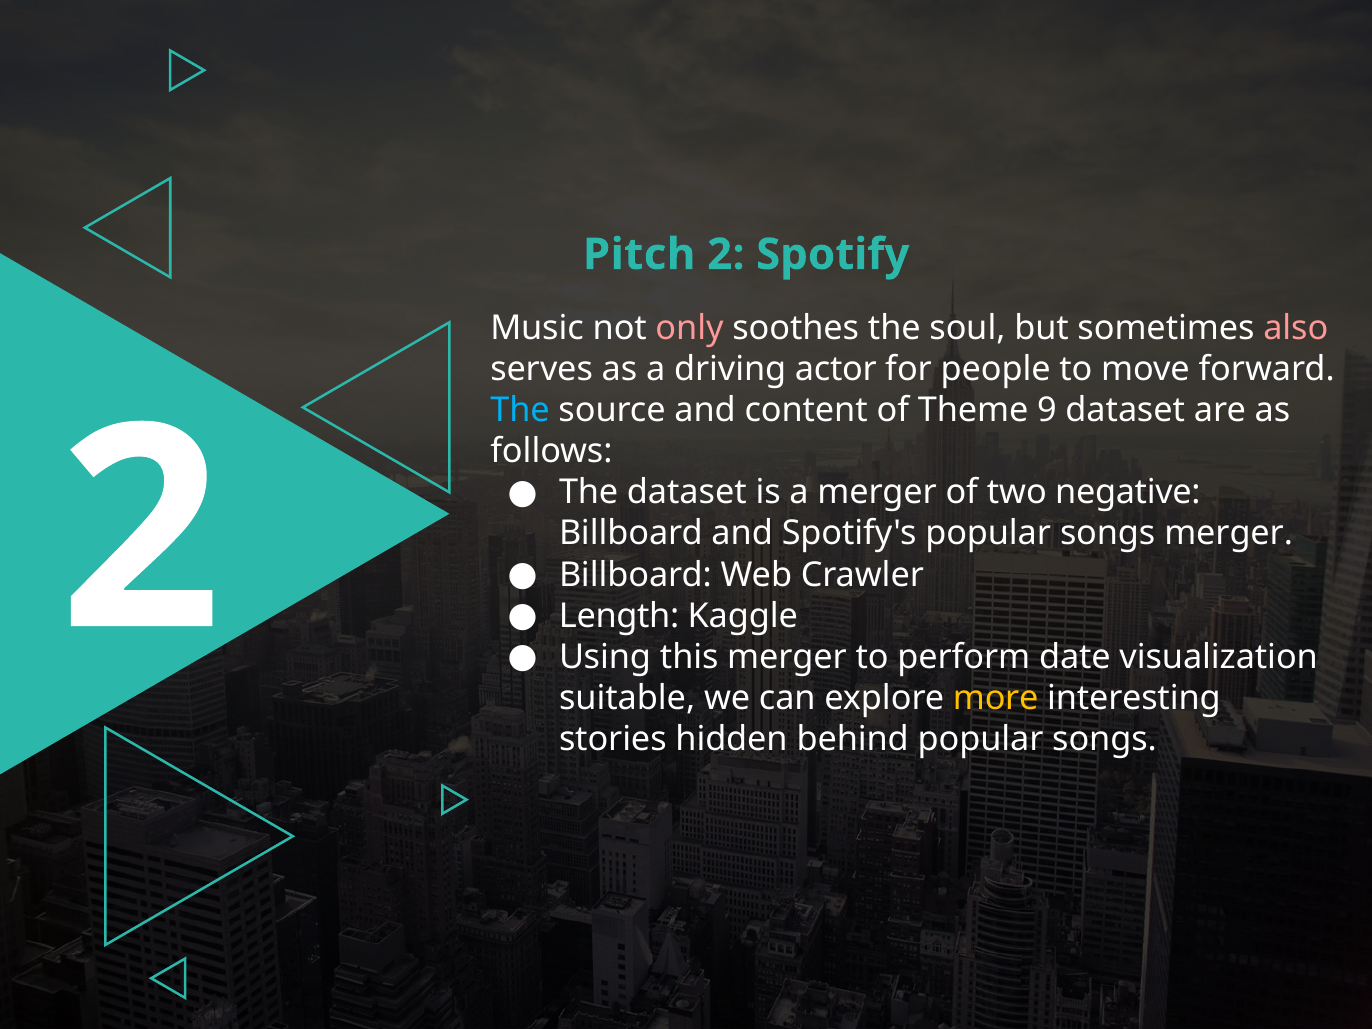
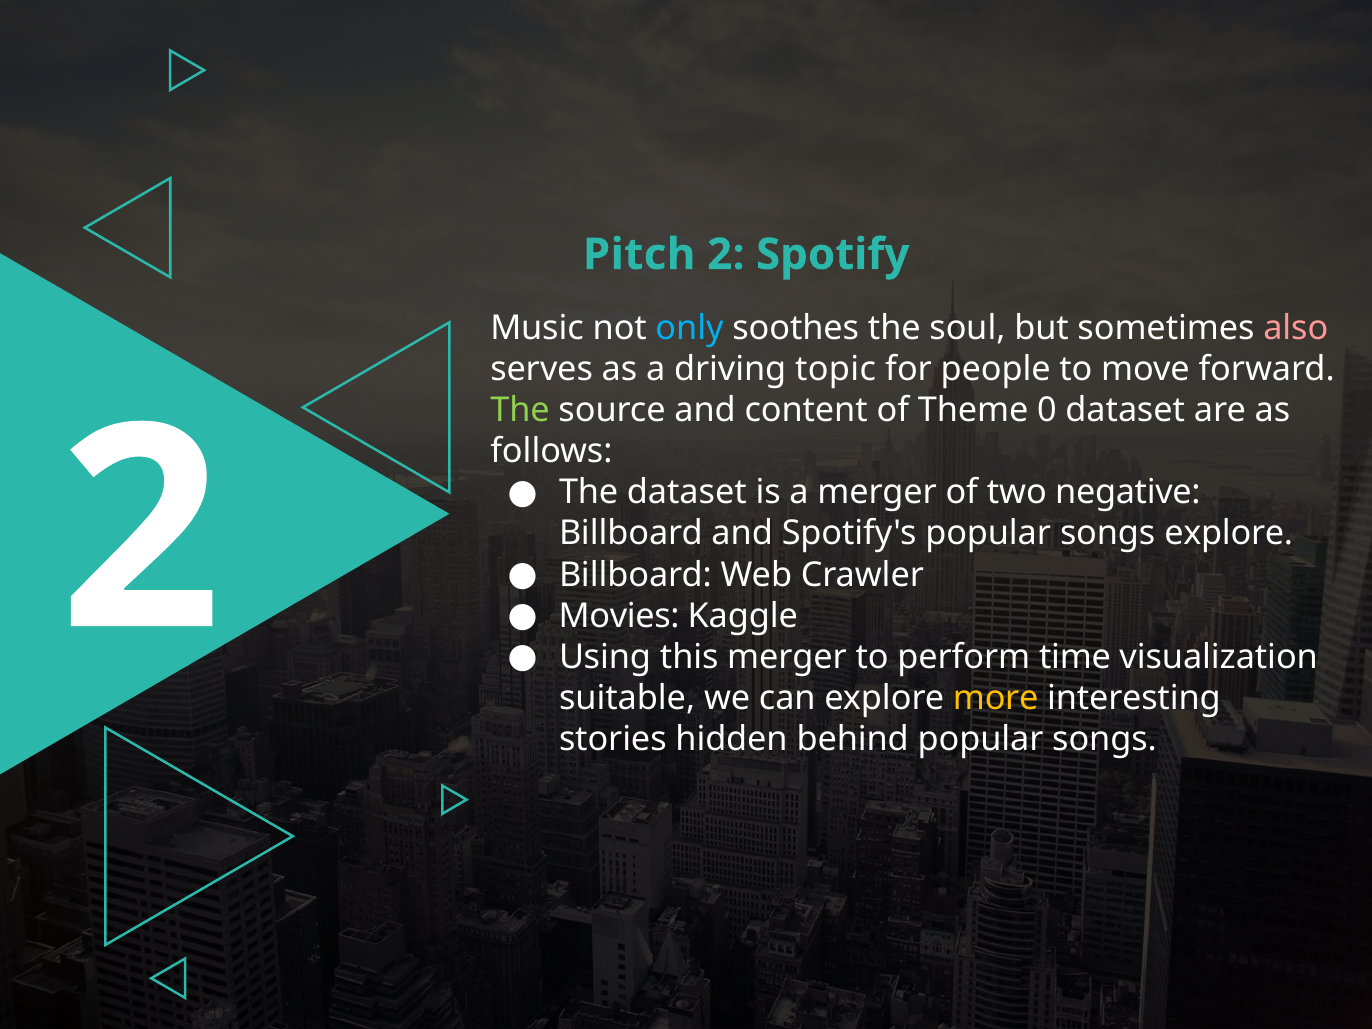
only colour: pink -> light blue (690, 328)
actor: actor -> topic (836, 369)
The colour: light blue -> light green (520, 410)
9: 9 -> 0 (1047, 410)
songs merger: merger -> explore (1229, 534)
Length: Length -> Movies (619, 616)
date: date -> time (1075, 657)
